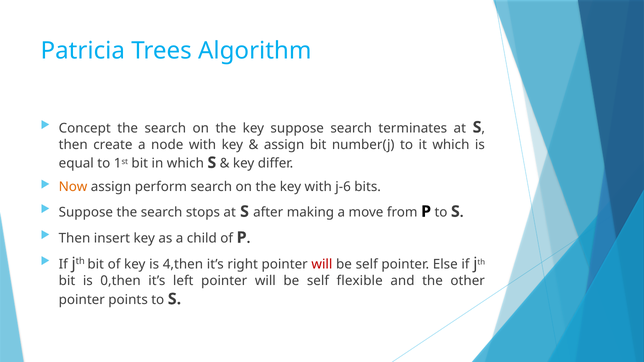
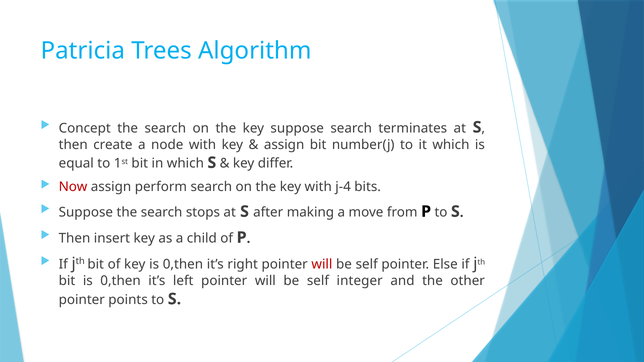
Now colour: orange -> red (73, 187)
j-6: j-6 -> j-4 (343, 187)
key is 4,then: 4,then -> 0,then (183, 265)
flexible: flexible -> integer (360, 281)
